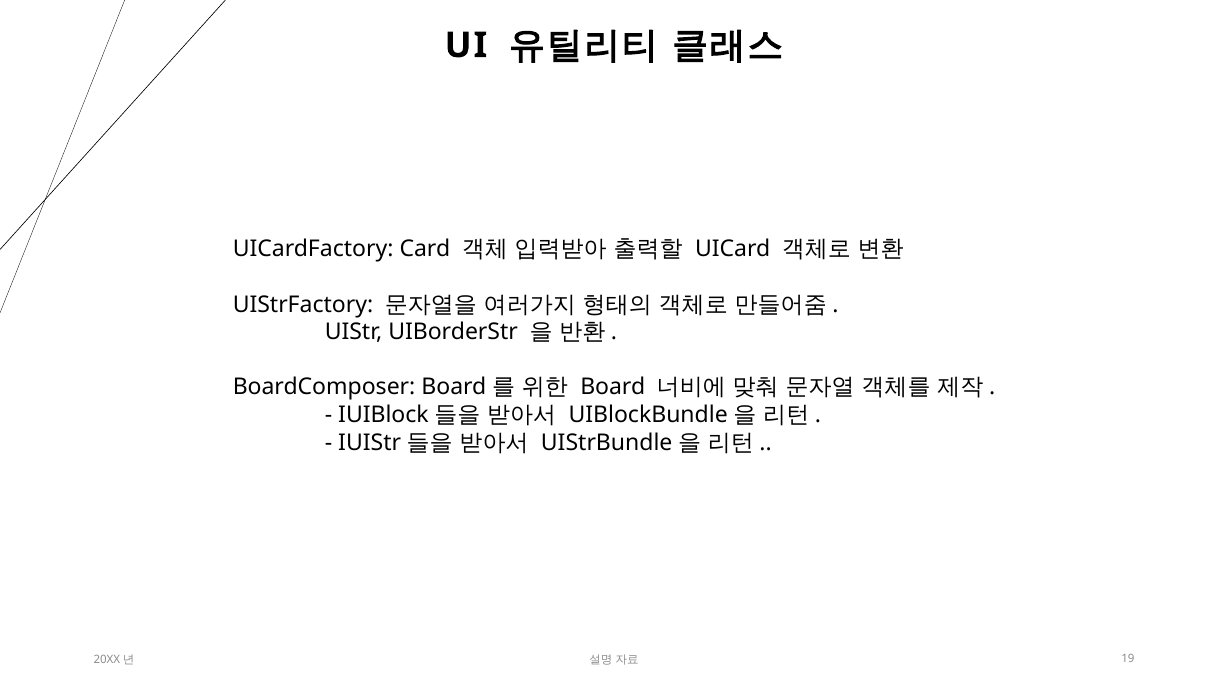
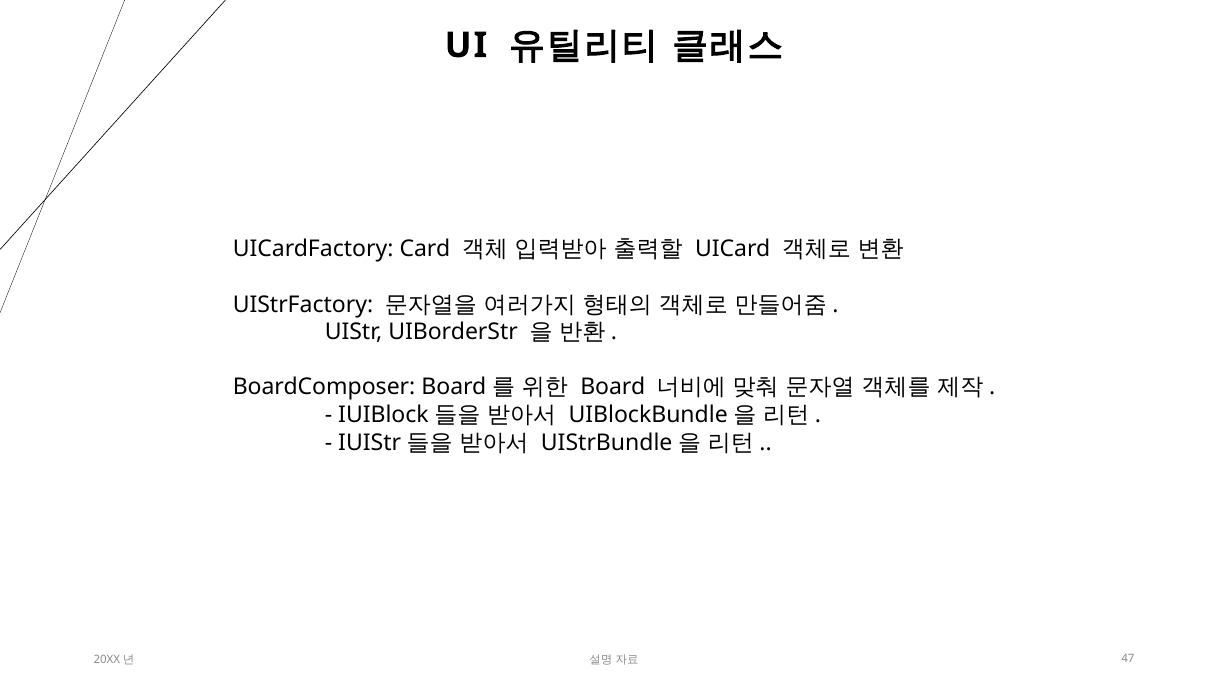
19: 19 -> 47 (1128, 658)
